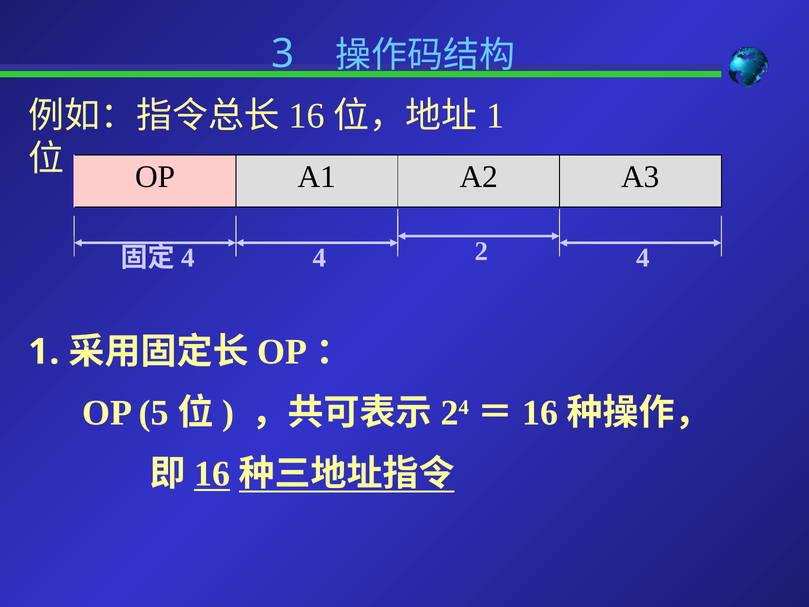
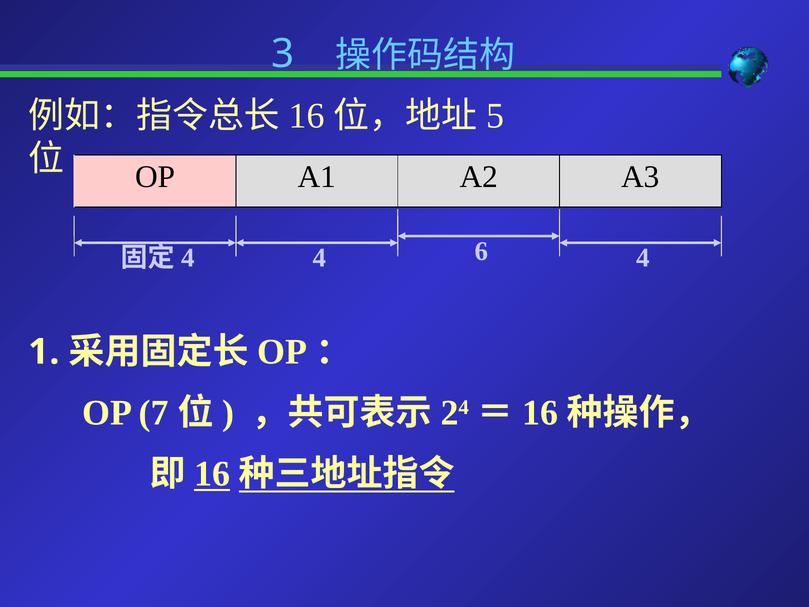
1: 1 -> 5 (495, 116)
2: 2 -> 6 (481, 251)
5: 5 -> 7 (154, 413)
